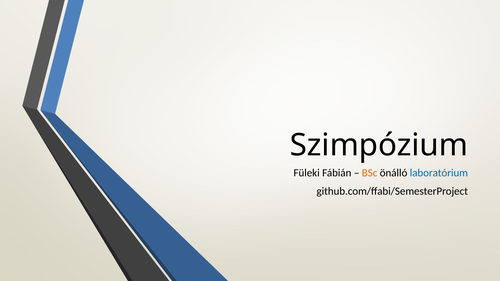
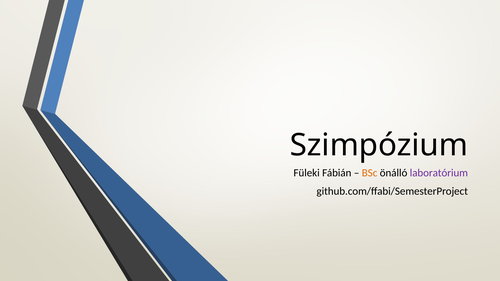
laboratórium colour: blue -> purple (439, 173)
